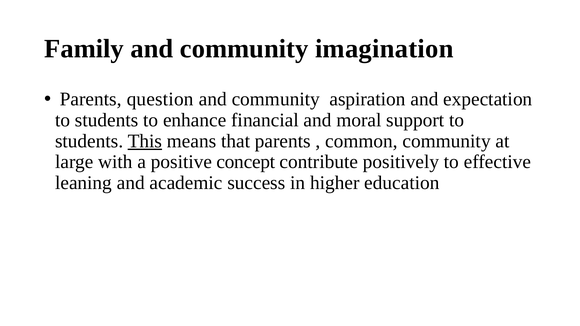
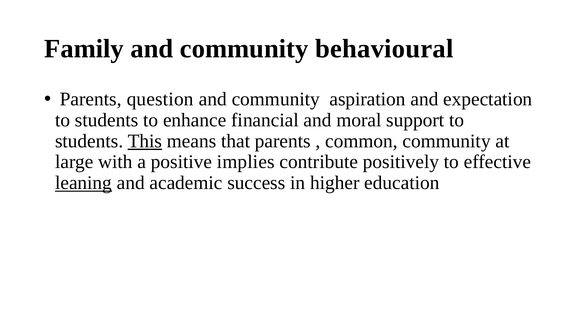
imagination: imagination -> behavioural (384, 49)
concept: concept -> implies (246, 162)
leaning underline: none -> present (84, 183)
